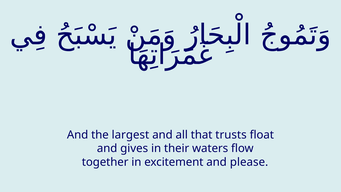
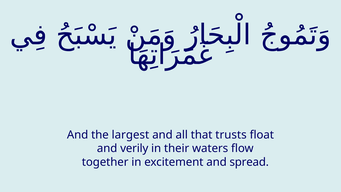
gives: gives -> verily (134, 148)
please: please -> spread (249, 162)
